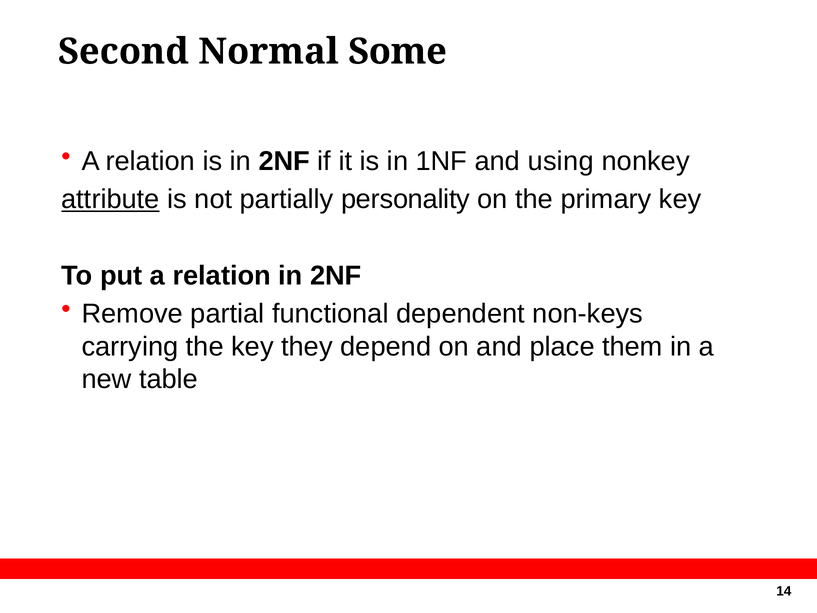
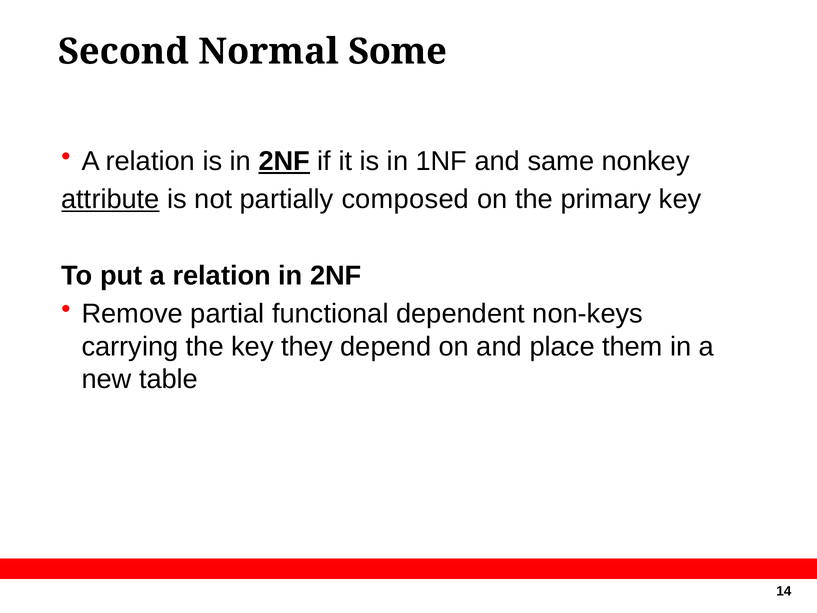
2NF underline: none -> present (284, 161)
using: using -> same (561, 161)
personality: personality -> composed (405, 199)
